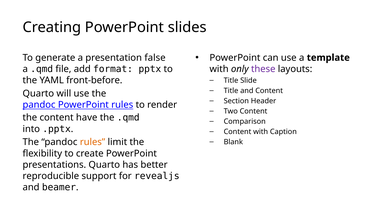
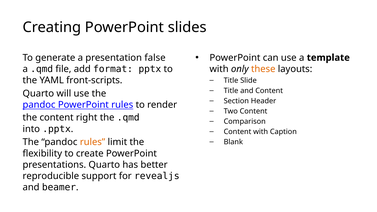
these colour: purple -> orange (263, 69)
front-before: front-before -> front-scripts (94, 80)
have: have -> right (87, 118)
